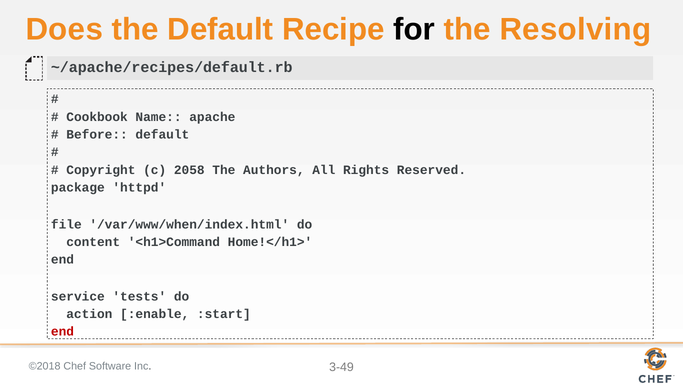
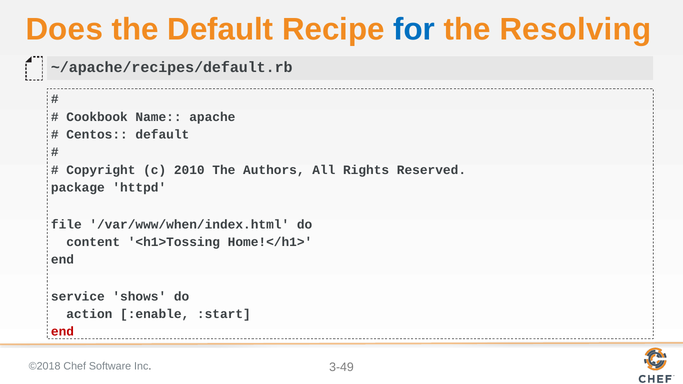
for colour: black -> blue (414, 30)
Before: Before -> Centos (97, 135)
2058: 2058 -> 2010 (189, 170)
<h1>Command: <h1>Command -> <h1>Tossing (174, 242)
tests: tests -> shows (139, 297)
